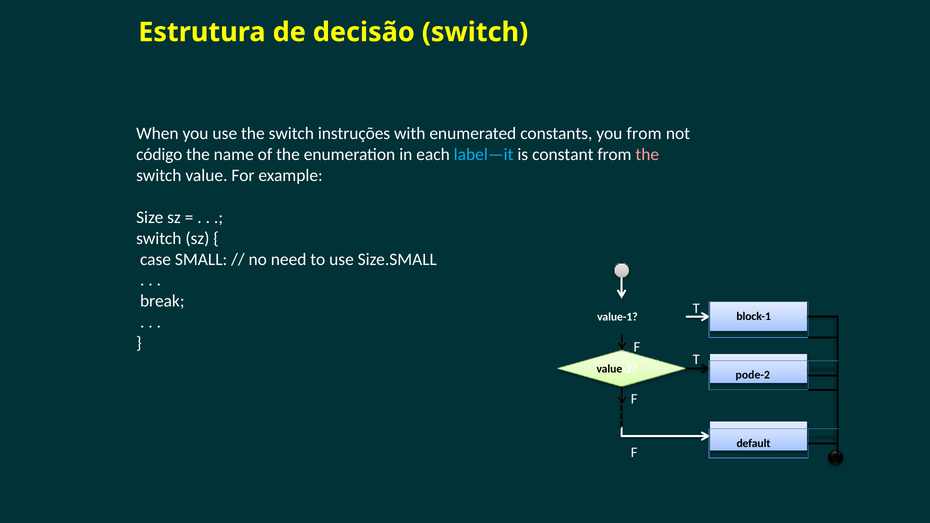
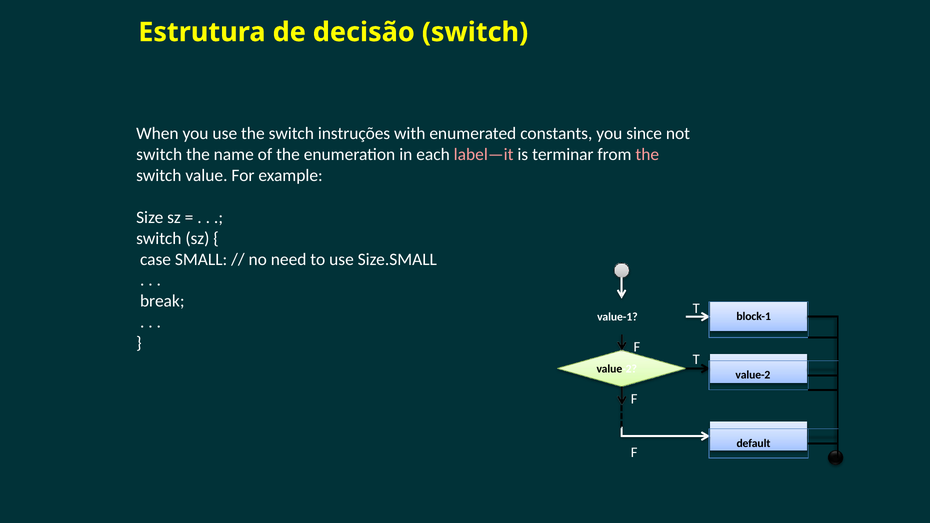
you from: from -> since (644, 134)
código: código -> switch (159, 155)
label—it colour: light blue -> pink (484, 155)
constant: constant -> terminar (563, 155)
pode-2: pode-2 -> value-2 (753, 375)
